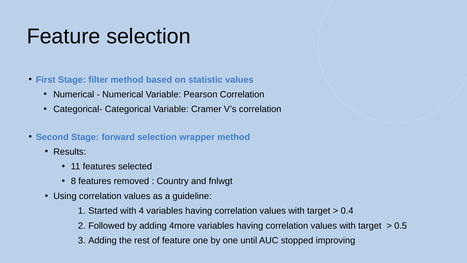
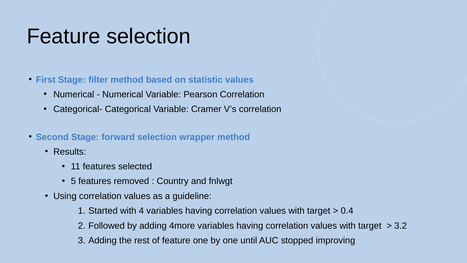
8: 8 -> 5 (73, 181)
0.5: 0.5 -> 3.2 (401, 226)
